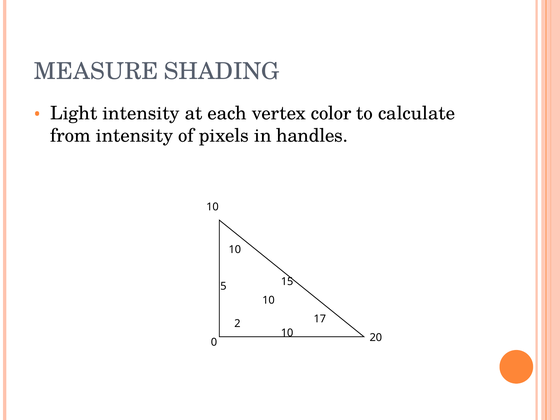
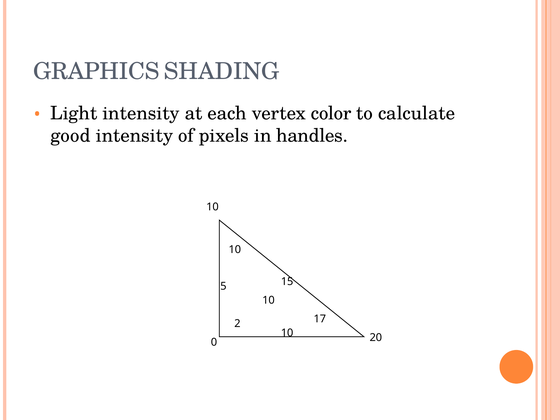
MEASURE: MEASURE -> GRAPHICS (96, 72)
from: from -> good (70, 136)
